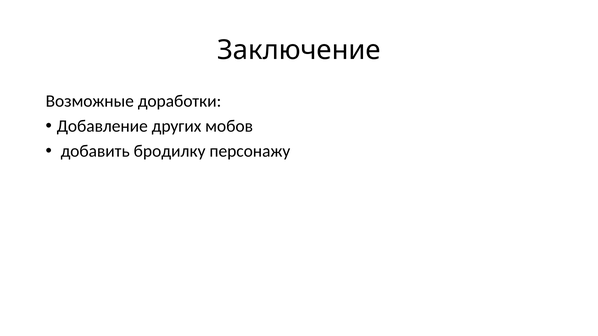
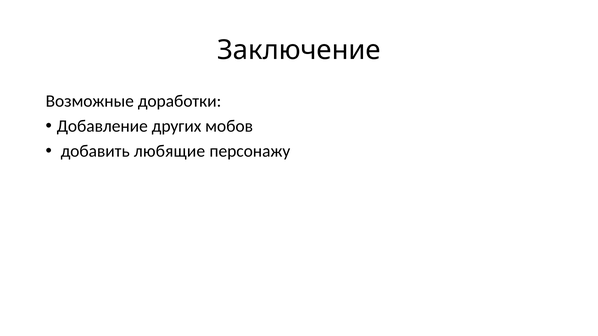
бродилку: бродилку -> любящие (169, 151)
